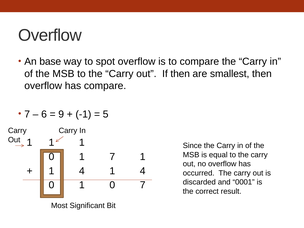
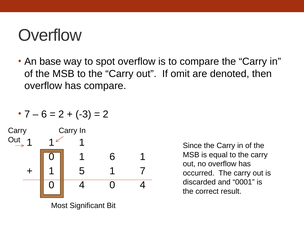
If then: then -> omit (180, 74)
smallest: smallest -> denoted (230, 74)
9: 9 -> 2 (61, 114)
-1: -1 -> -3 (83, 114)
5: 5 -> 2 (106, 114)
1 7: 7 -> 6 (112, 157)
4: 4 -> 5 (82, 171)
4: 4 -> 7 (143, 171)
1: 1 -> 4 (82, 185)
7: 7 -> 4 (143, 185)
